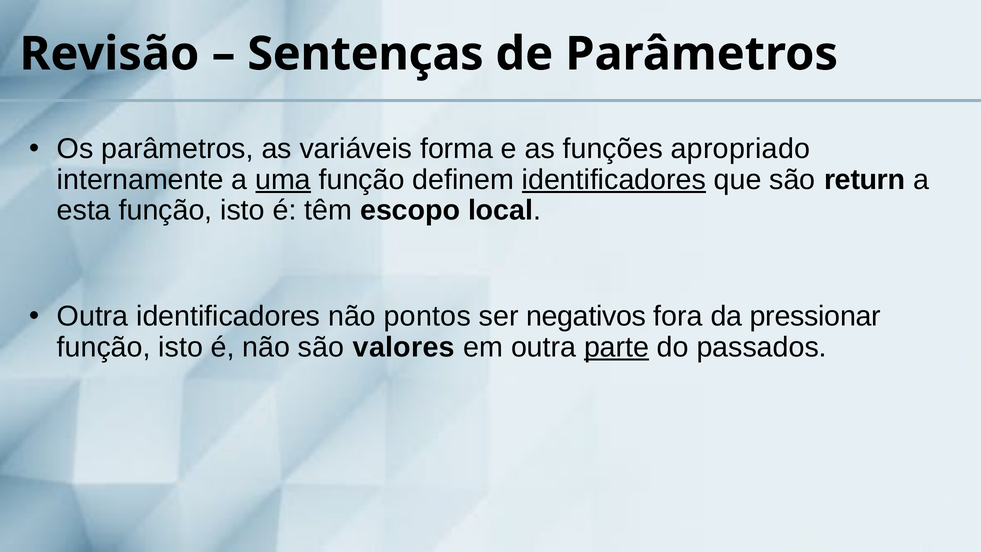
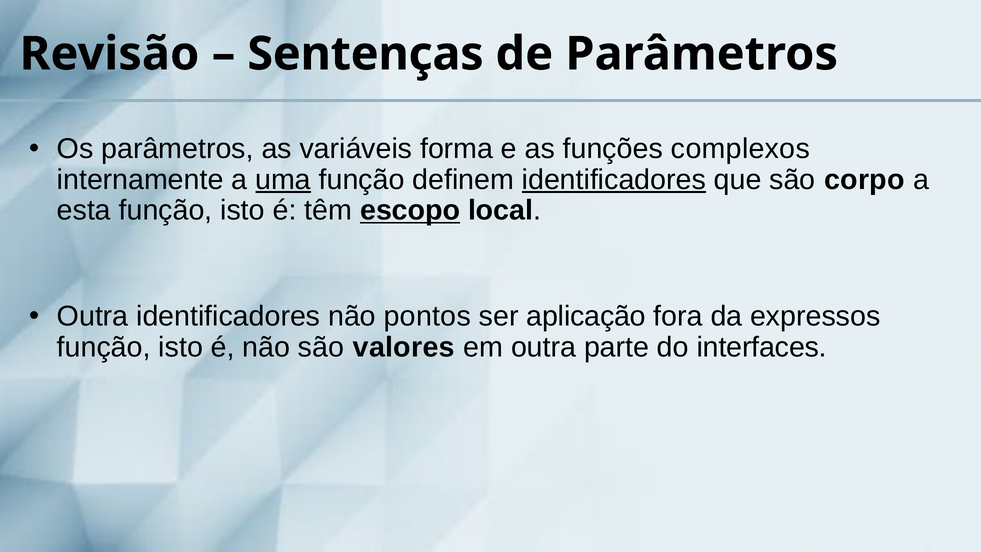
apropriado: apropriado -> complexos (740, 149)
return: return -> corpo (864, 180)
escopo underline: none -> present (410, 210)
negativos: negativos -> aplicação (586, 316)
pressionar: pressionar -> expressos (815, 316)
parte underline: present -> none (617, 347)
passados: passados -> interfaces (762, 347)
